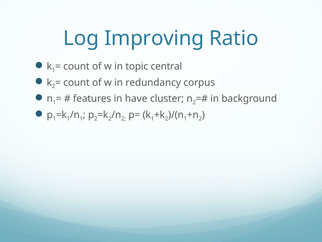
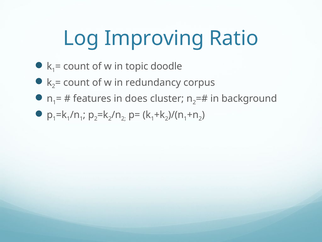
central: central -> doodle (166, 66)
have: have -> does (136, 98)
